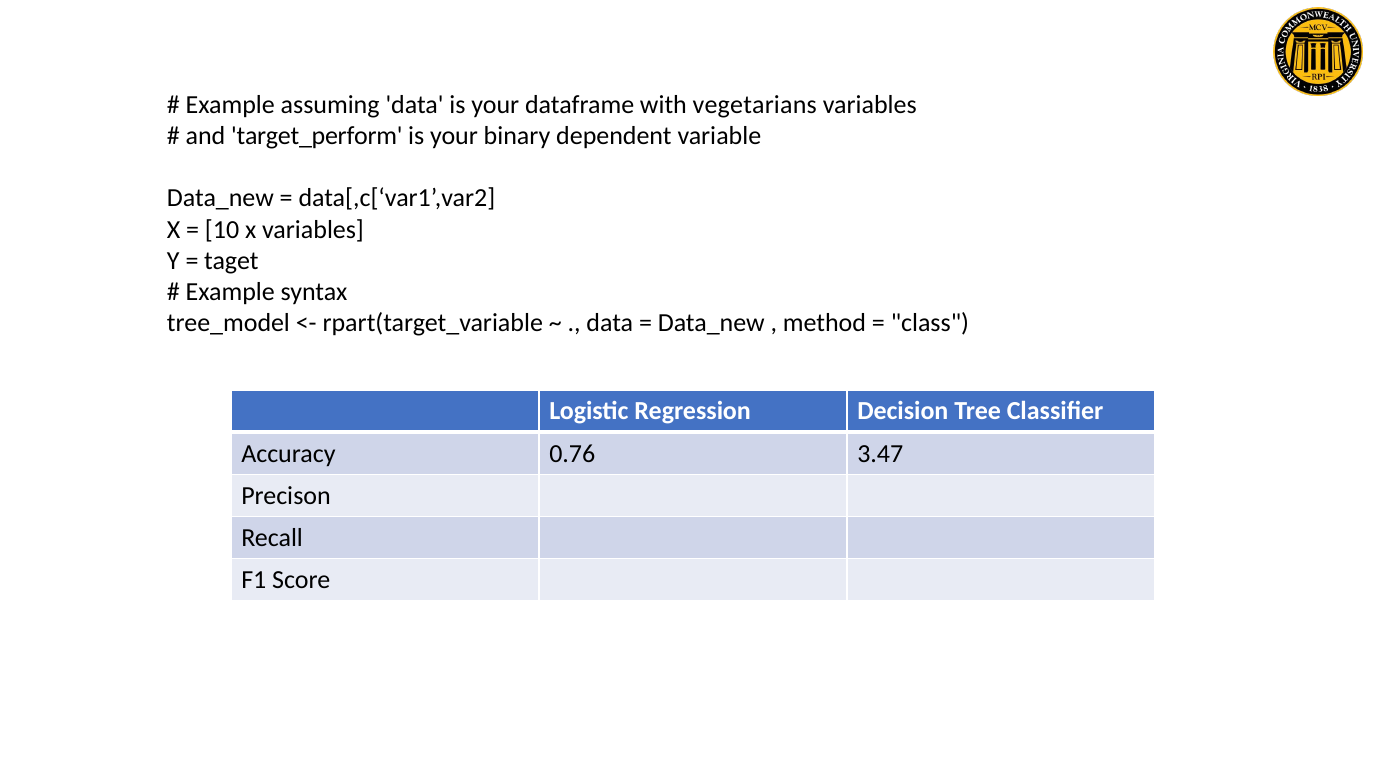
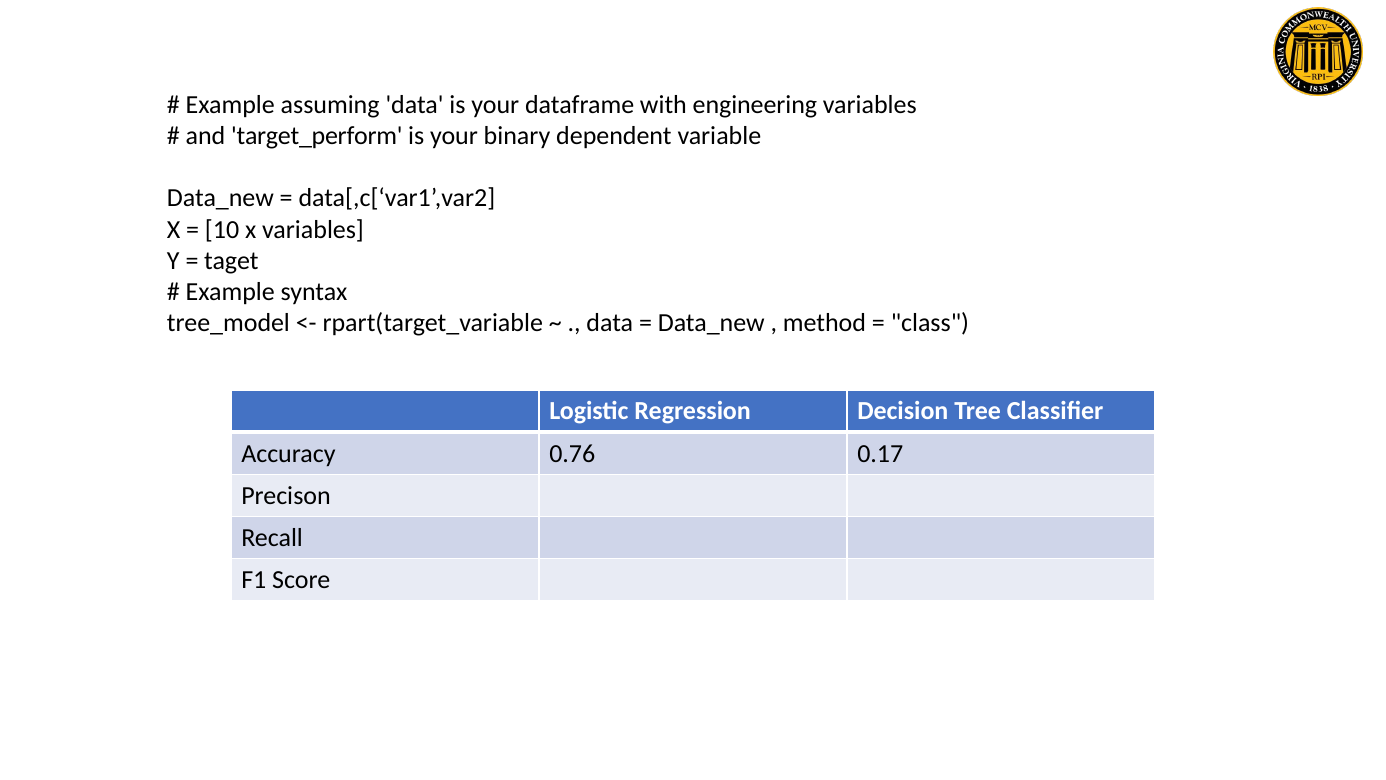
vegetarians: vegetarians -> engineering (755, 105)
3.47: 3.47 -> 0.17 (880, 453)
